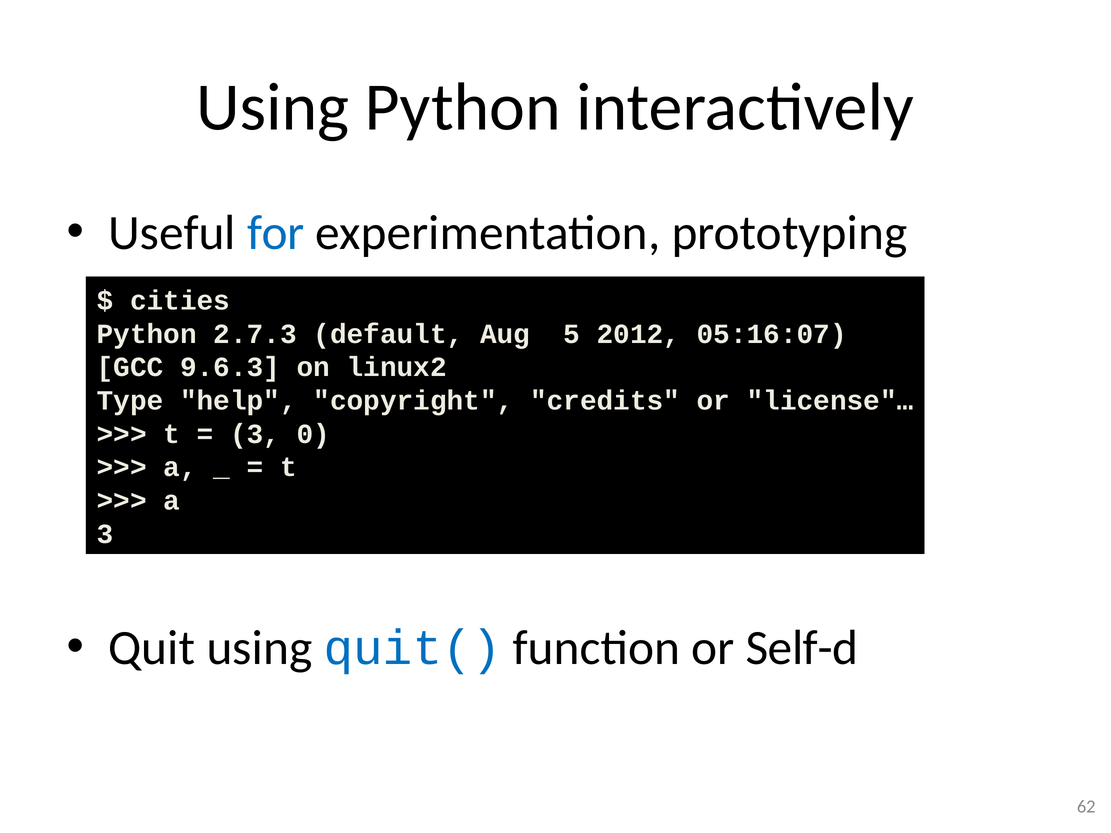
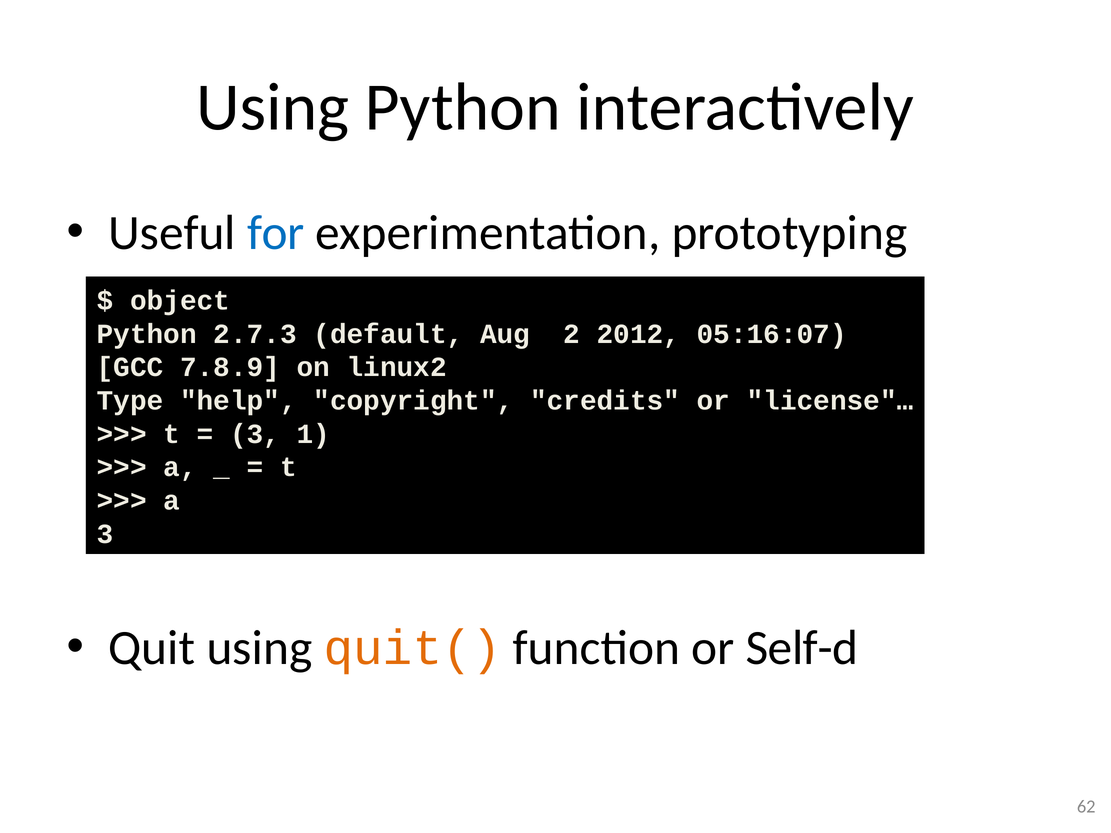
cities: cities -> object (180, 301)
5: 5 -> 2 (572, 334)
9.6.3: 9.6.3 -> 7.8.9 (230, 367)
0: 0 -> 1 (313, 434)
quit( colour: blue -> orange (413, 648)
